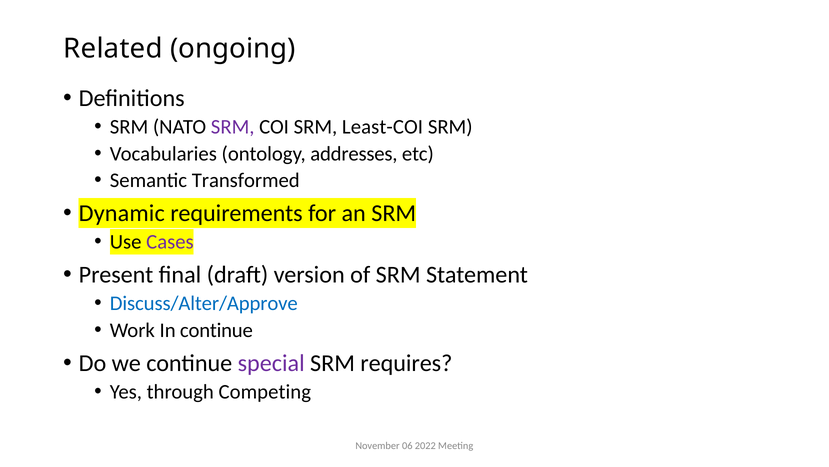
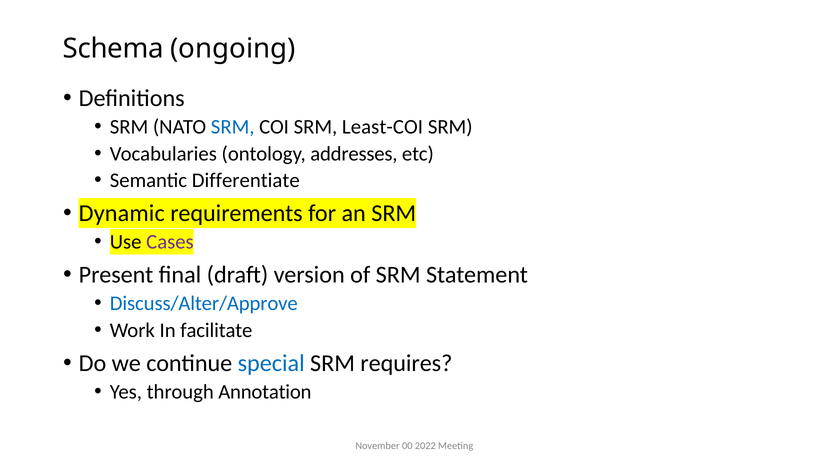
Related: Related -> Schema (113, 48)
SRM colour: purple -> blue (233, 127)
Transformed: Transformed -> Differentiate (246, 180)
In continue: continue -> facilitate (216, 330)
special colour: purple -> blue (271, 363)
Competing: Competing -> Annotation (265, 391)
06: 06 -> 00 (407, 445)
